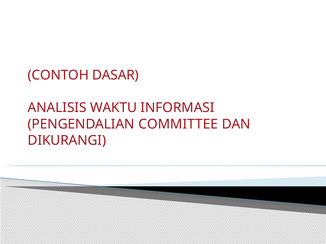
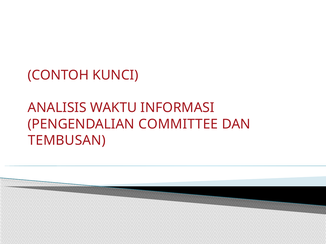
DASAR: DASAR -> KUNCI (115, 75)
DIKURANGI: DIKURANGI -> TEMBUSAN (67, 141)
